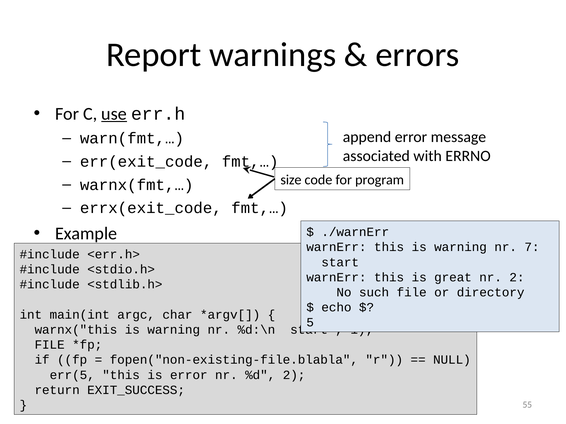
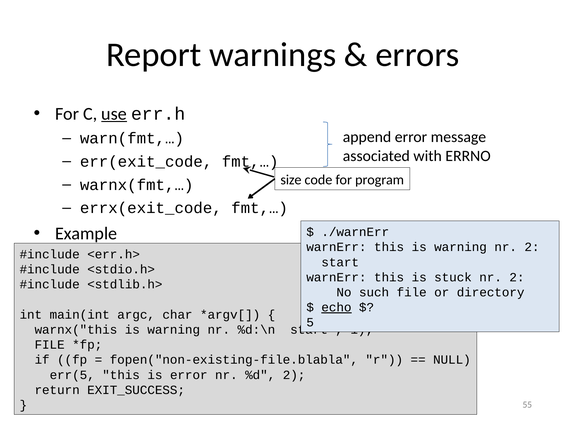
warning nr 7: 7 -> 2 (532, 247)
great: great -> stuck (453, 278)
echo underline: none -> present (336, 308)
